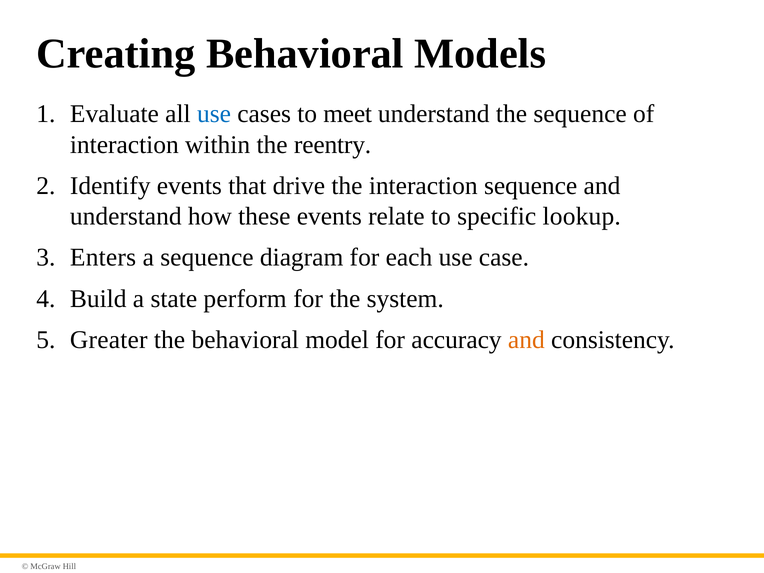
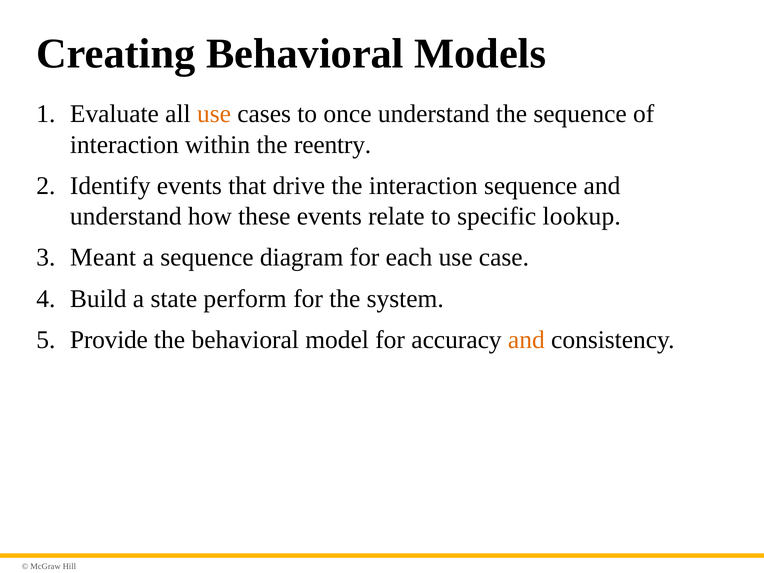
use colour: blue -> orange (214, 114)
meet: meet -> once (348, 114)
Enters: Enters -> Meant (103, 258)
Greater: Greater -> Provide (109, 340)
